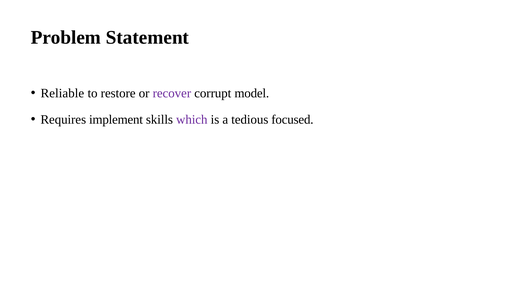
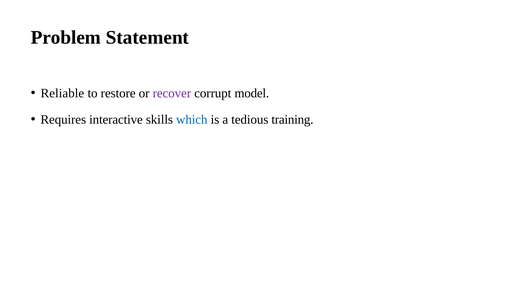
implement: implement -> interactive (116, 120)
which colour: purple -> blue (192, 120)
focused: focused -> training (292, 120)
